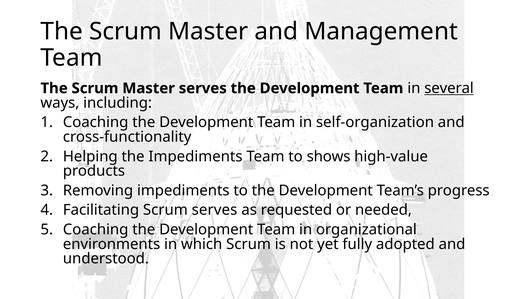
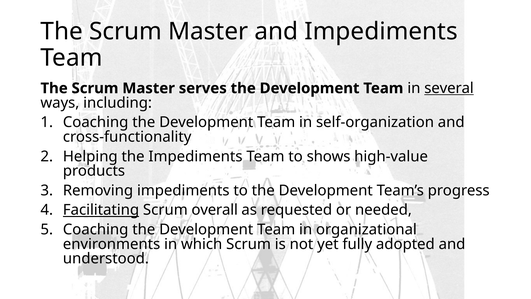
and Management: Management -> Impediments (381, 31)
Facilitating underline: none -> present (101, 210)
Scrum serves: serves -> overall (215, 210)
